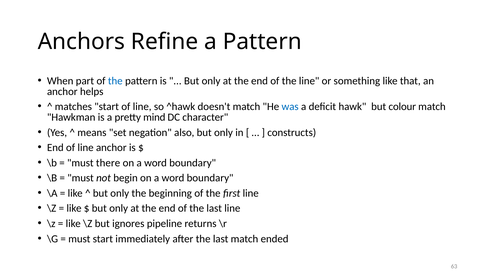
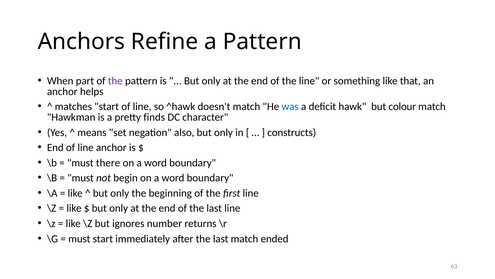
the colour: blue -> purple (115, 81)
mind: mind -> finds (154, 117)
pipeline: pipeline -> number (164, 223)
